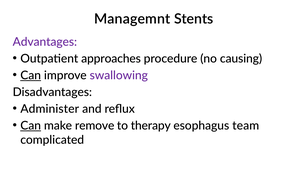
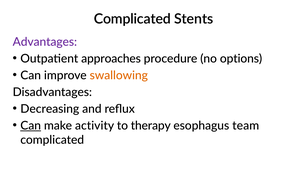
Managemnt: Managemnt -> Complicated (132, 19)
causing: causing -> options (241, 59)
Can underline: present -> none (31, 75)
swallowing colour: purple -> orange (119, 75)
Administer: Administer -> Decreasing (50, 109)
remove: remove -> activity (95, 126)
